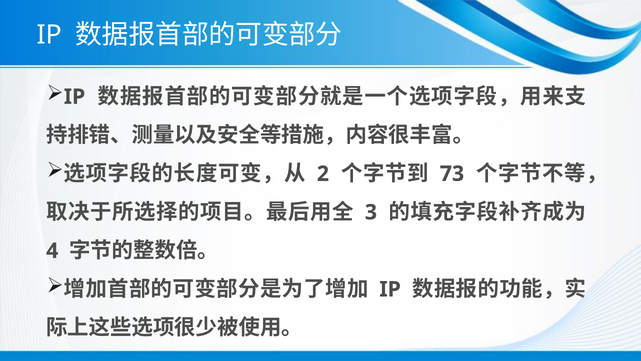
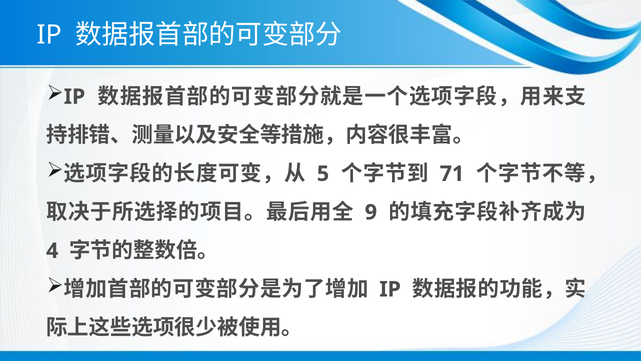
2: 2 -> 5 (323, 174)
73: 73 -> 71 (452, 174)
3: 3 -> 9 (371, 212)
